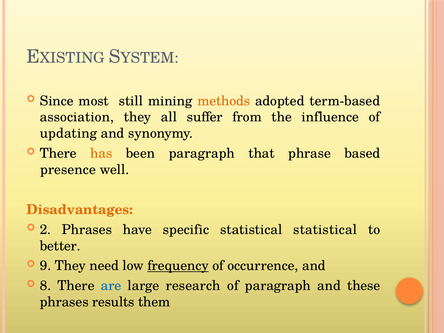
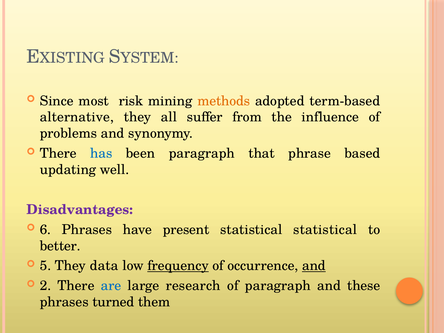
still: still -> risk (131, 101)
association: association -> alternative (77, 117)
updating: updating -> problems (69, 133)
has colour: orange -> blue (101, 153)
presence: presence -> updating (68, 170)
Disadvantages colour: orange -> purple (80, 210)
2: 2 -> 6 (45, 230)
specific: specific -> present (186, 230)
9: 9 -> 5 (46, 266)
need: need -> data (104, 266)
and underline: none -> present (314, 266)
8: 8 -> 2 (46, 286)
results: results -> turned (113, 302)
